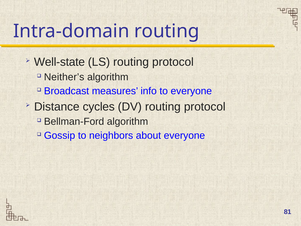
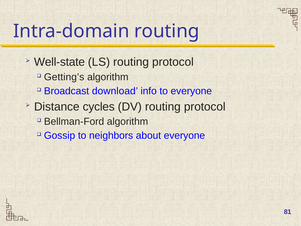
Neither’s: Neither’s -> Getting’s (64, 77)
measures: measures -> download (115, 91)
